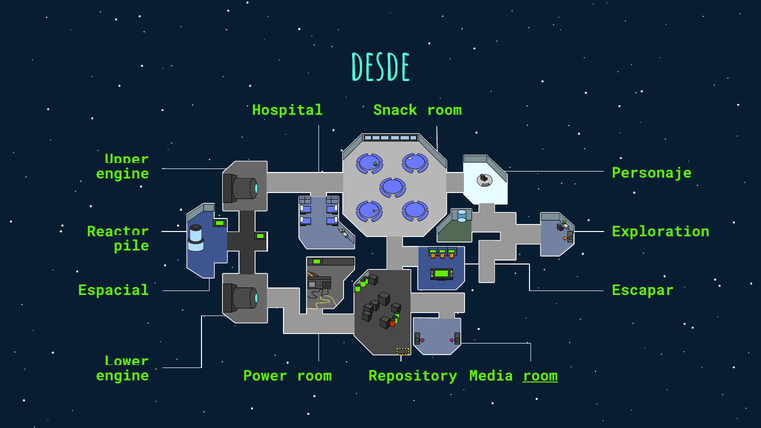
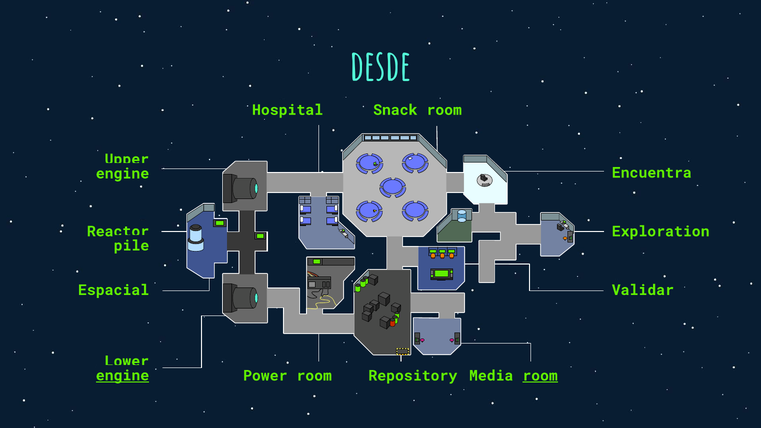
Personaje: Personaje -> Encuentra (652, 173)
Escapar: Escapar -> Validar (643, 290)
engine underline: none -> present (122, 376)
